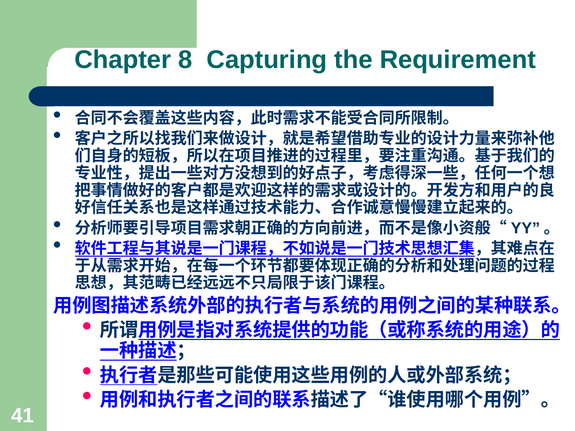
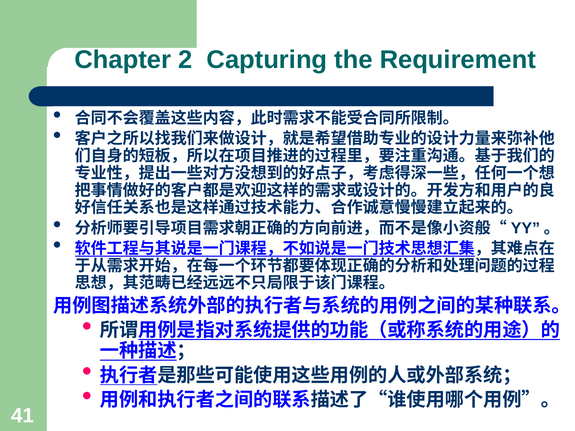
8: 8 -> 2 (185, 60)
